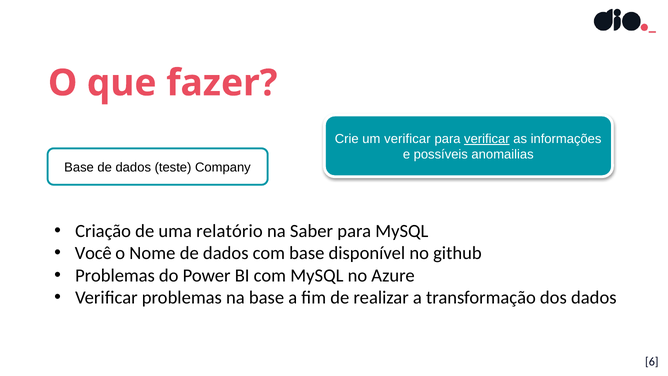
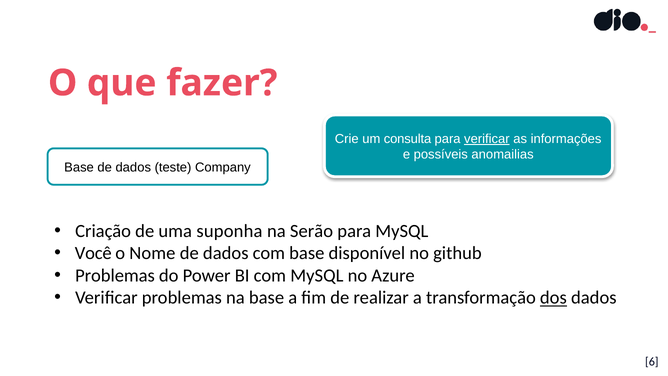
um verificar: verificar -> consulta (408, 139)
relatório: relatório -> suponha (229, 231)
Saber: Saber -> Serão (312, 231)
dos underline: none -> present (553, 298)
